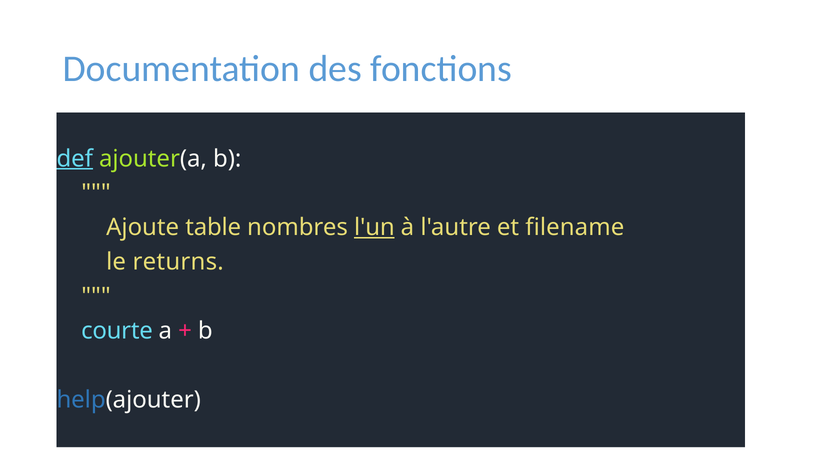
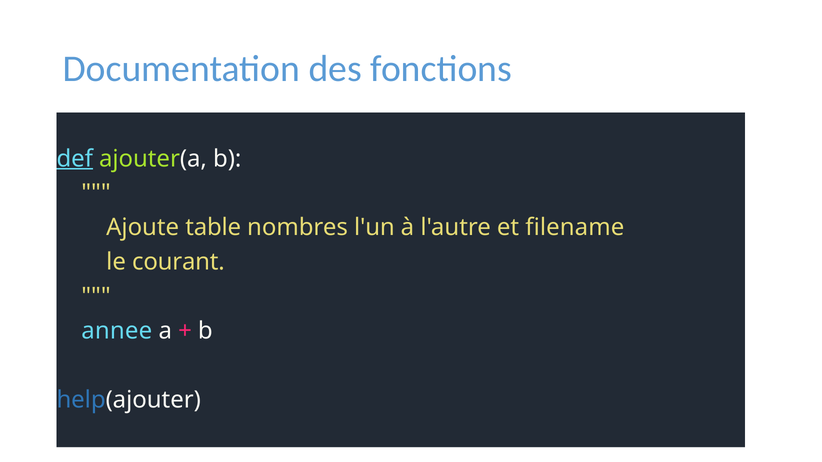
l'un underline: present -> none (374, 228)
returns: returns -> courant (178, 262)
courte: courte -> annee (117, 331)
